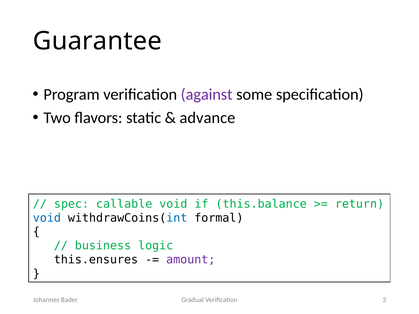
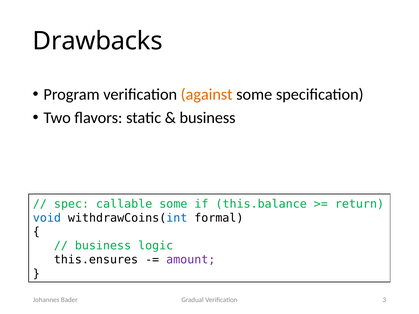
Guarantee: Guarantee -> Drawbacks (98, 41)
against colour: purple -> orange (207, 94)
advance: advance -> business (208, 118)
callable void: void -> some (173, 204)
